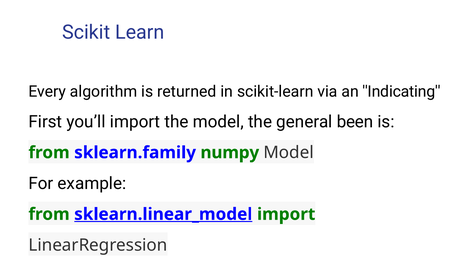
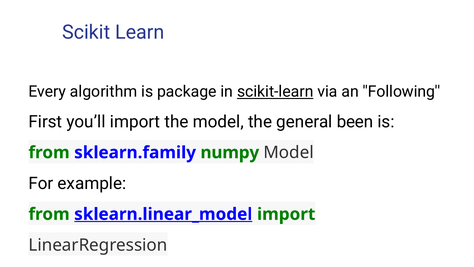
returned: returned -> package (187, 91)
scikit-learn underline: none -> present (275, 91)
Indicating: Indicating -> Following (401, 91)
